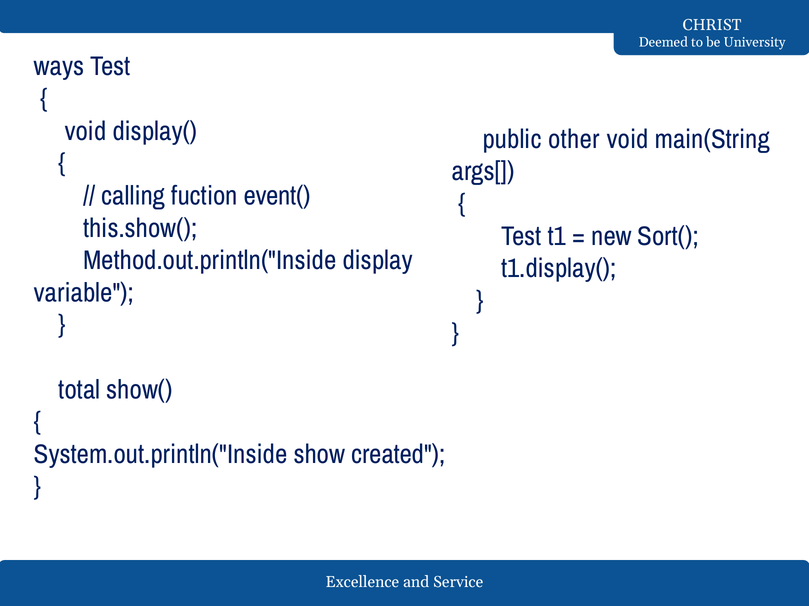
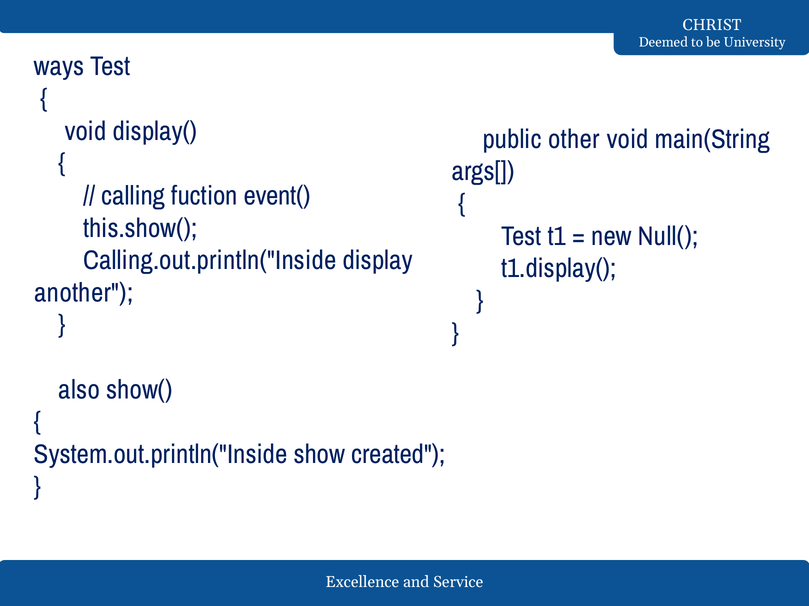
Sort(: Sort( -> Null( (668, 237)
Method.out.println("Inside: Method.out.println("Inside -> Calling.out.println("Inside (210, 261)
variable: variable -> another (84, 293)
total: total -> also (79, 390)
